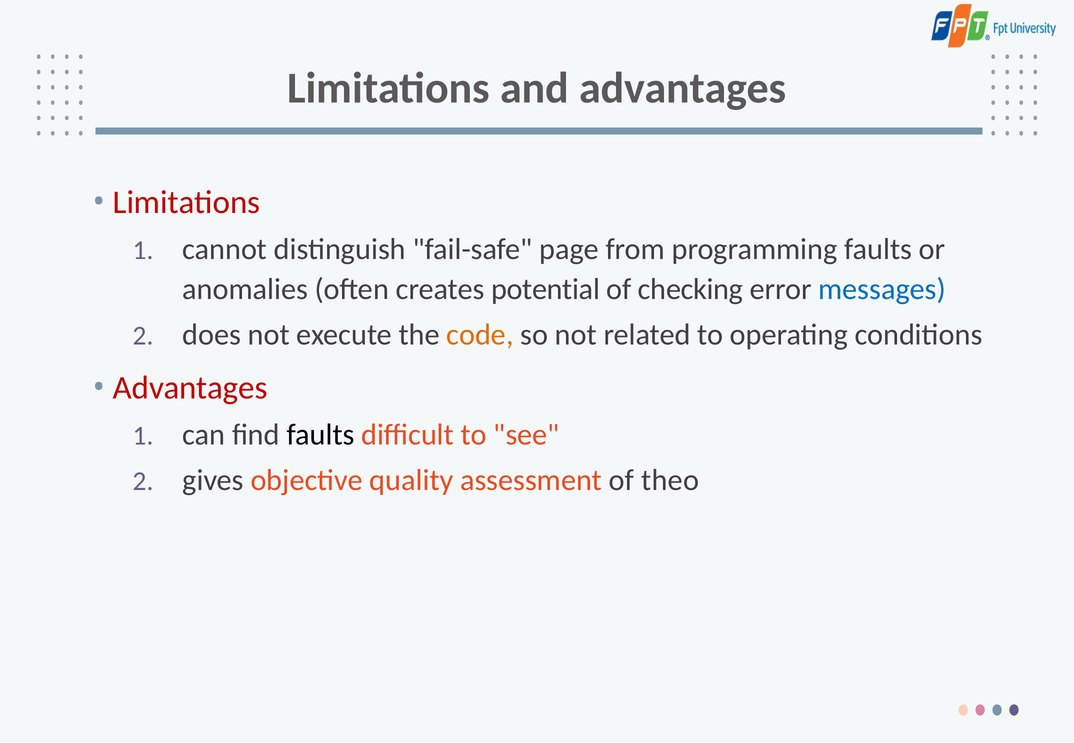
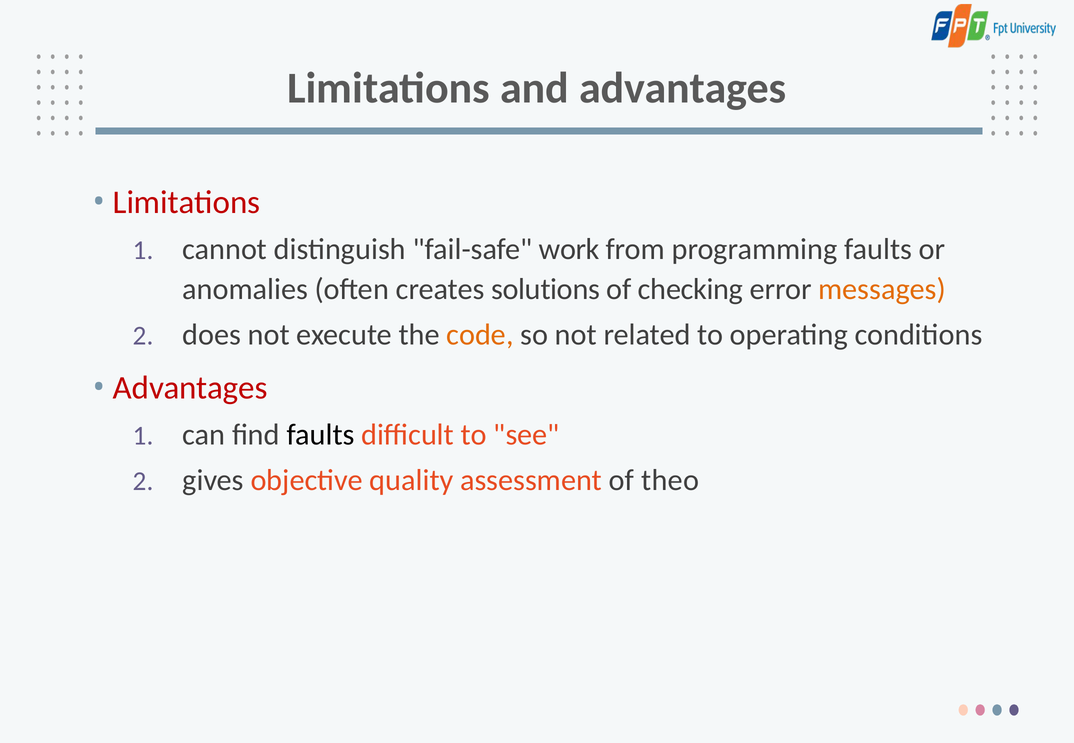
page: page -> work (569, 249)
potential: potential -> solutions (546, 289)
messages colour: blue -> orange (882, 289)
